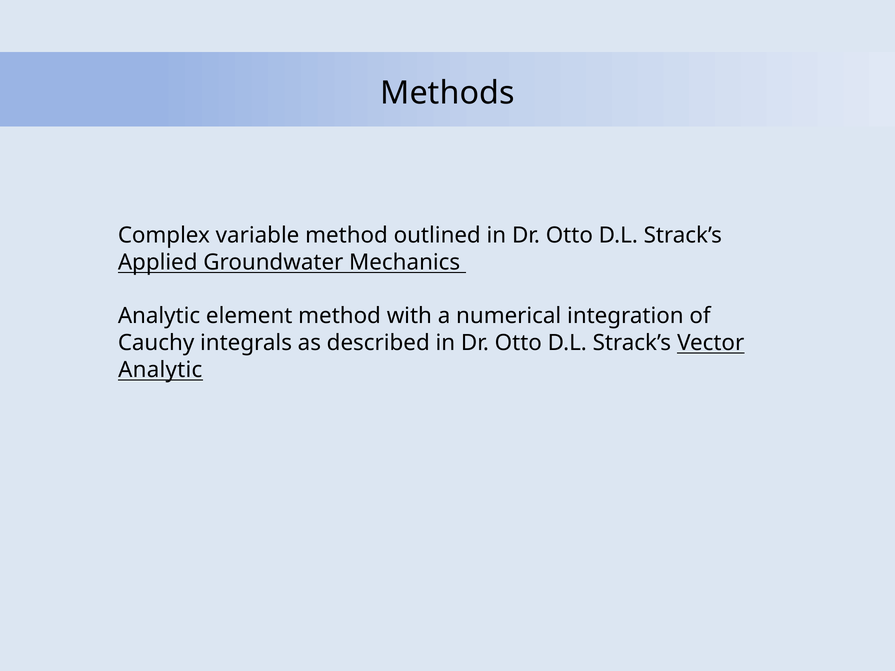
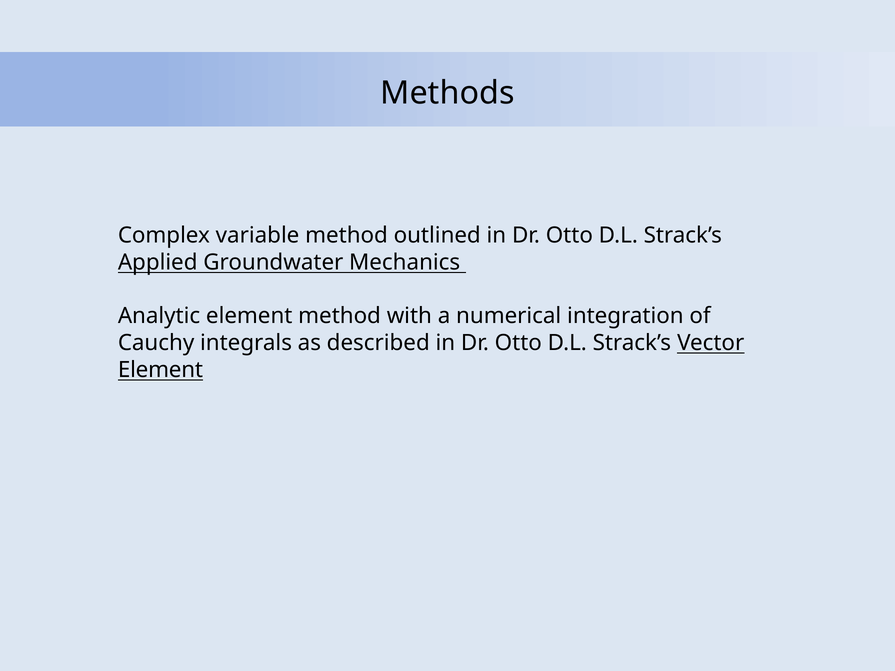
Analytic: Analytic -> Element (160, 370)
